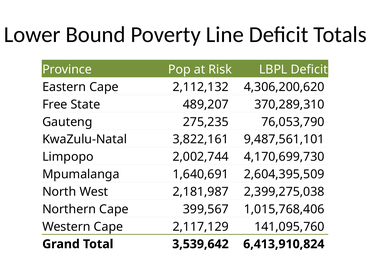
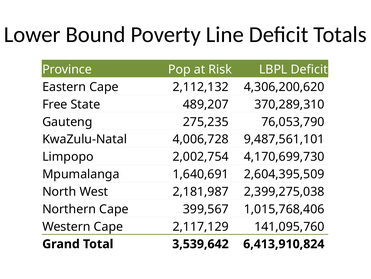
3,822,161: 3,822,161 -> 4,006,728 (201, 139)
2,002,744: 2,002,744 -> 2,002,754 (201, 156)
